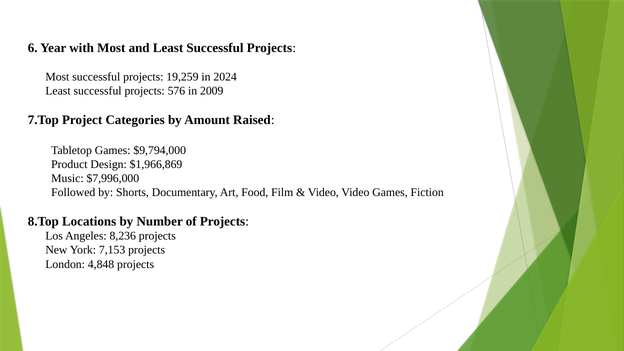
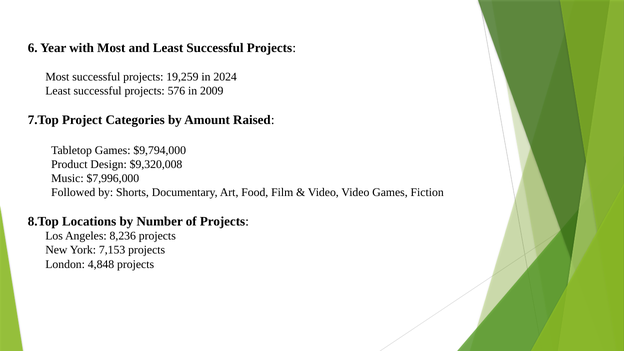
$1,966,869: $1,966,869 -> $9,320,008 (156, 164)
